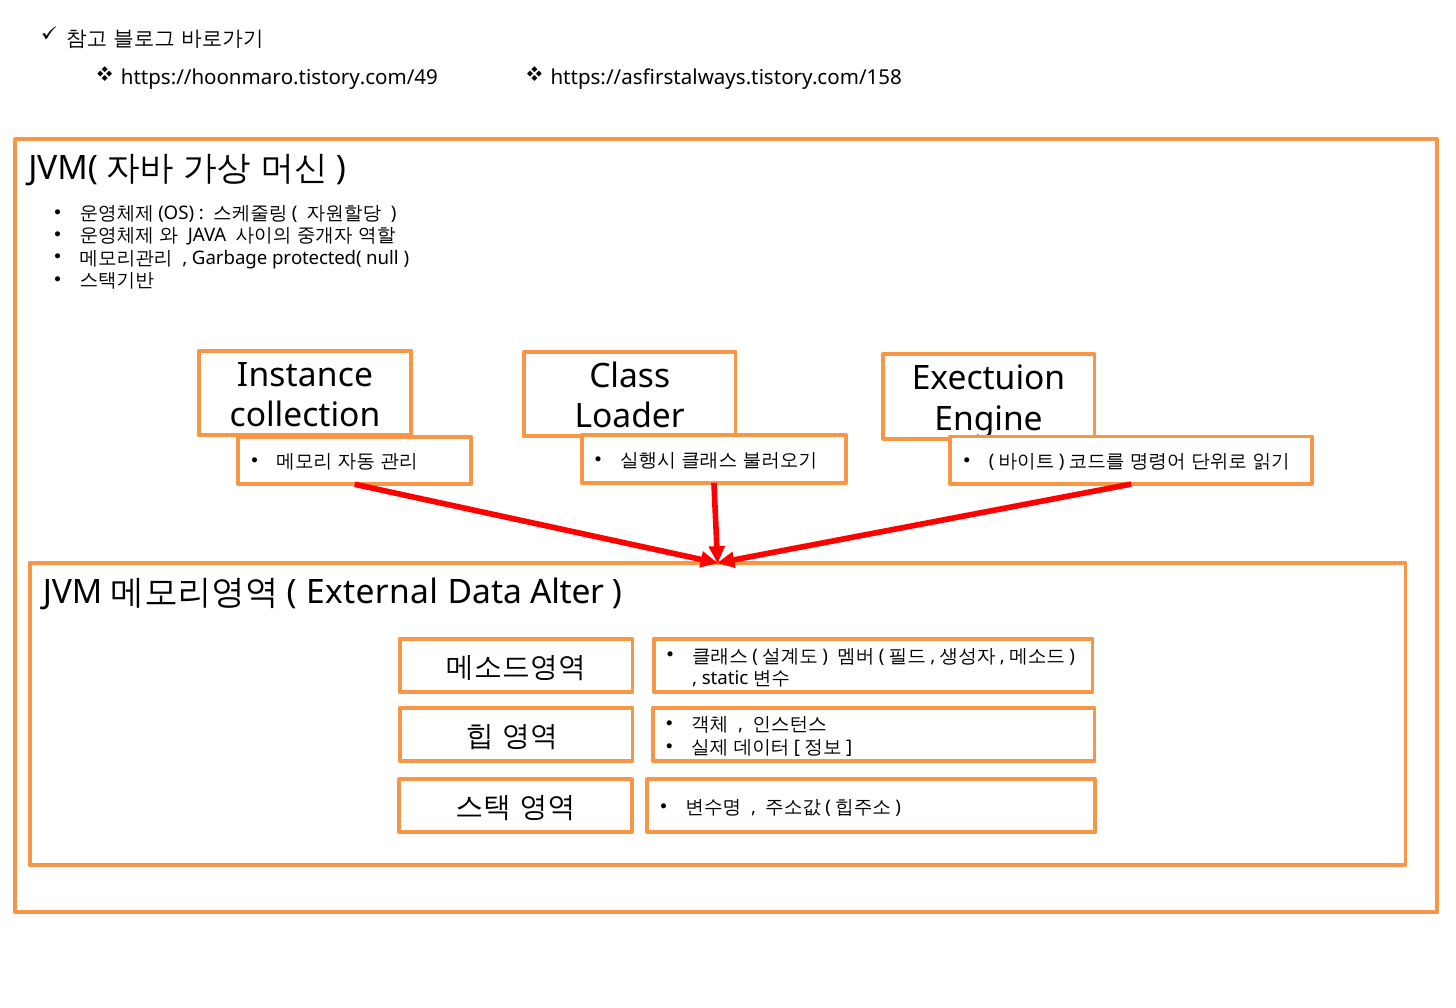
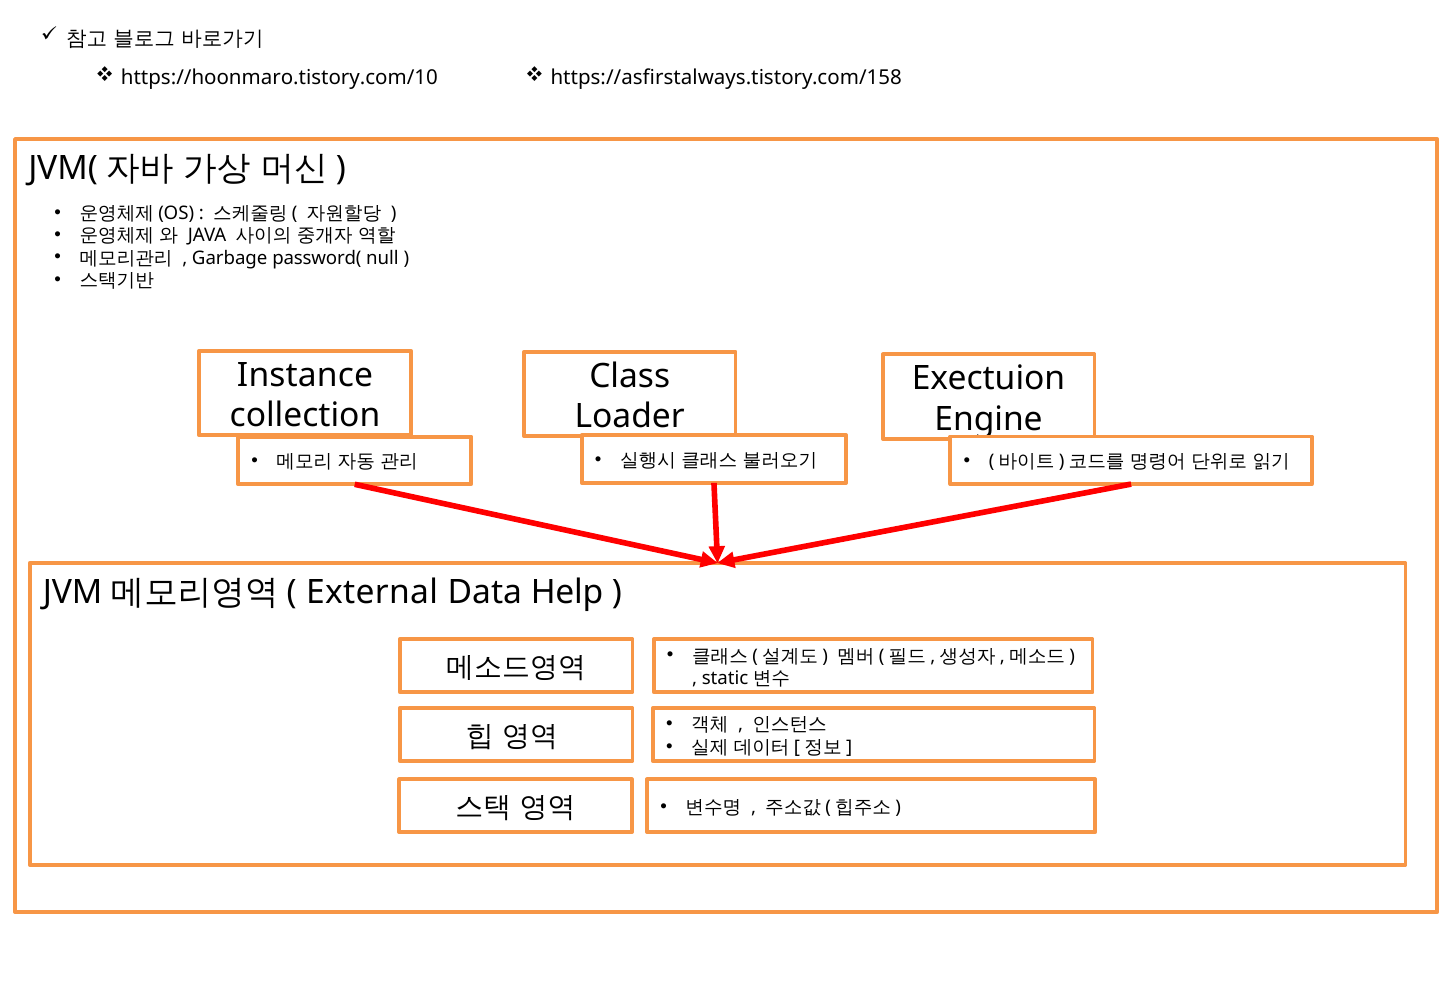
https://hoonmaro.tistory.com/49: https://hoonmaro.tistory.com/49 -> https://hoonmaro.tistory.com/10 (279, 78)
protected(: protected( -> password( (317, 258)
Alter: Alter -> Help (567, 592)
